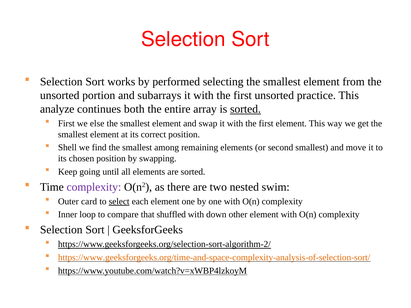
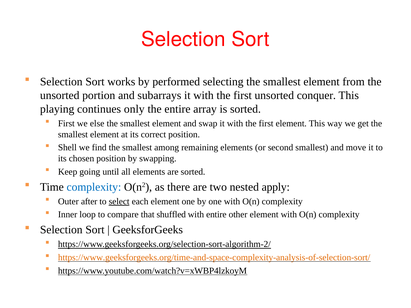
practice: practice -> conquer (316, 95)
analyze: analyze -> playing (57, 109)
both: both -> only (134, 109)
sorted underline: present -> none (245, 109)
complexity colour: purple -> blue (94, 187)
swim: swim -> apply (276, 187)
card: card -> after (89, 202)
with down: down -> entire (216, 215)
